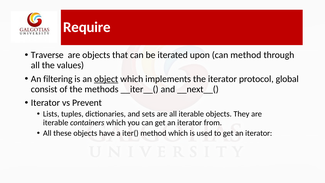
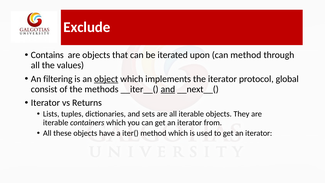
Require: Require -> Exclude (87, 27)
Traverse: Traverse -> Contains (47, 55)
and underline: none -> present (168, 89)
Prevent: Prevent -> Returns (87, 103)
